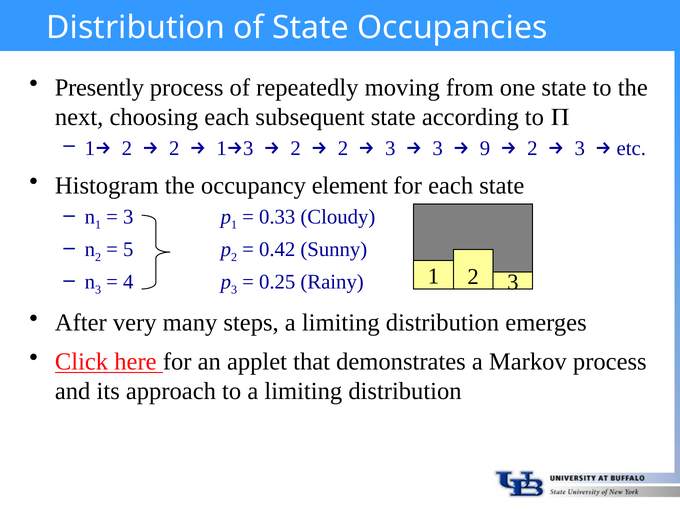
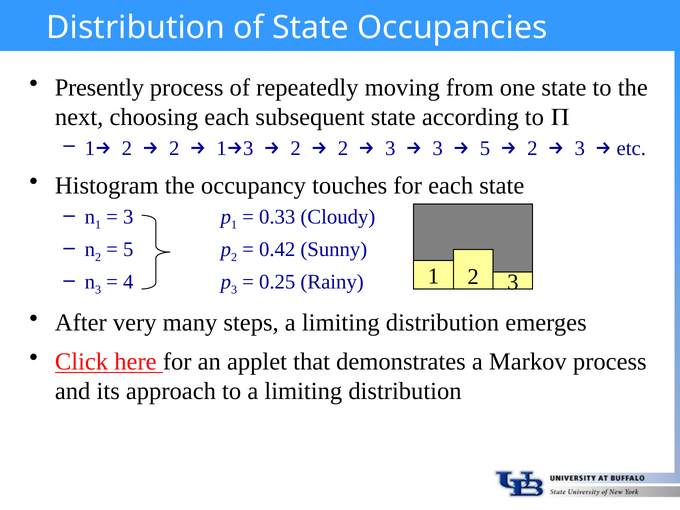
9: 9 -> 5 (485, 148)
element: element -> touches (350, 186)
